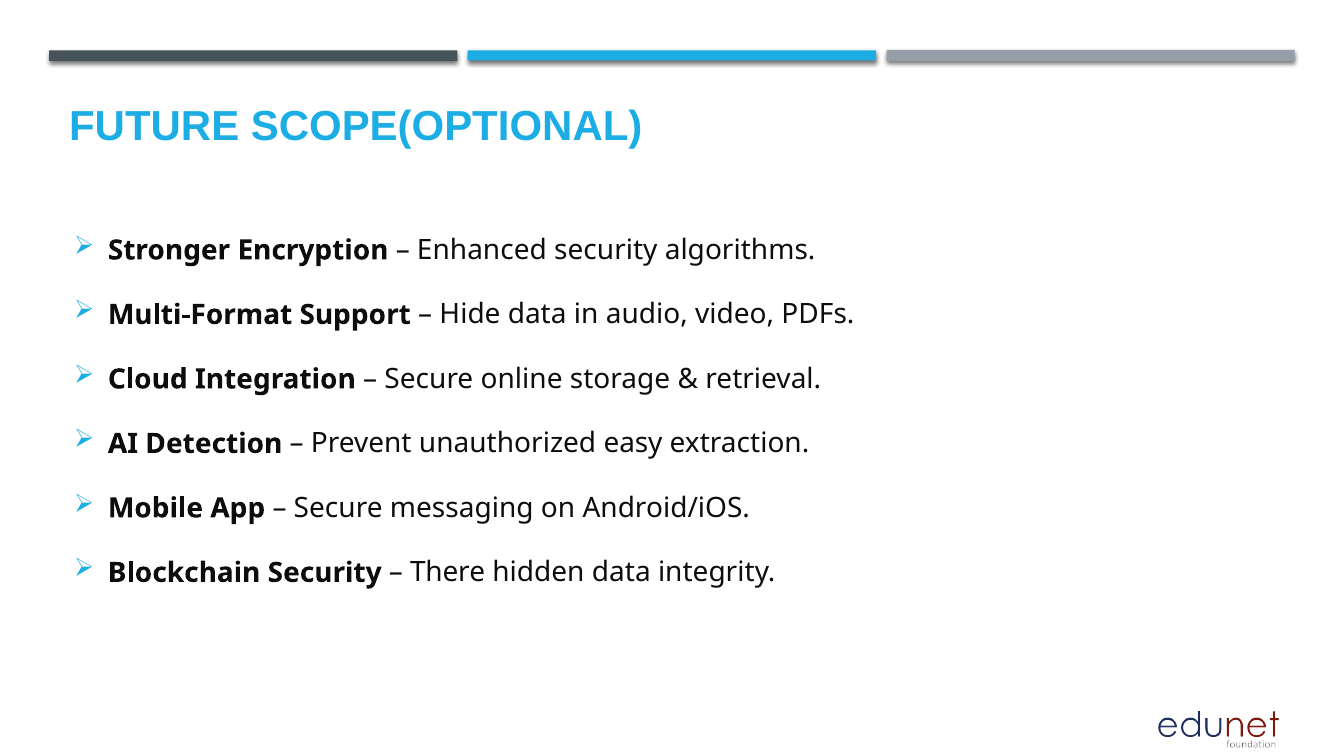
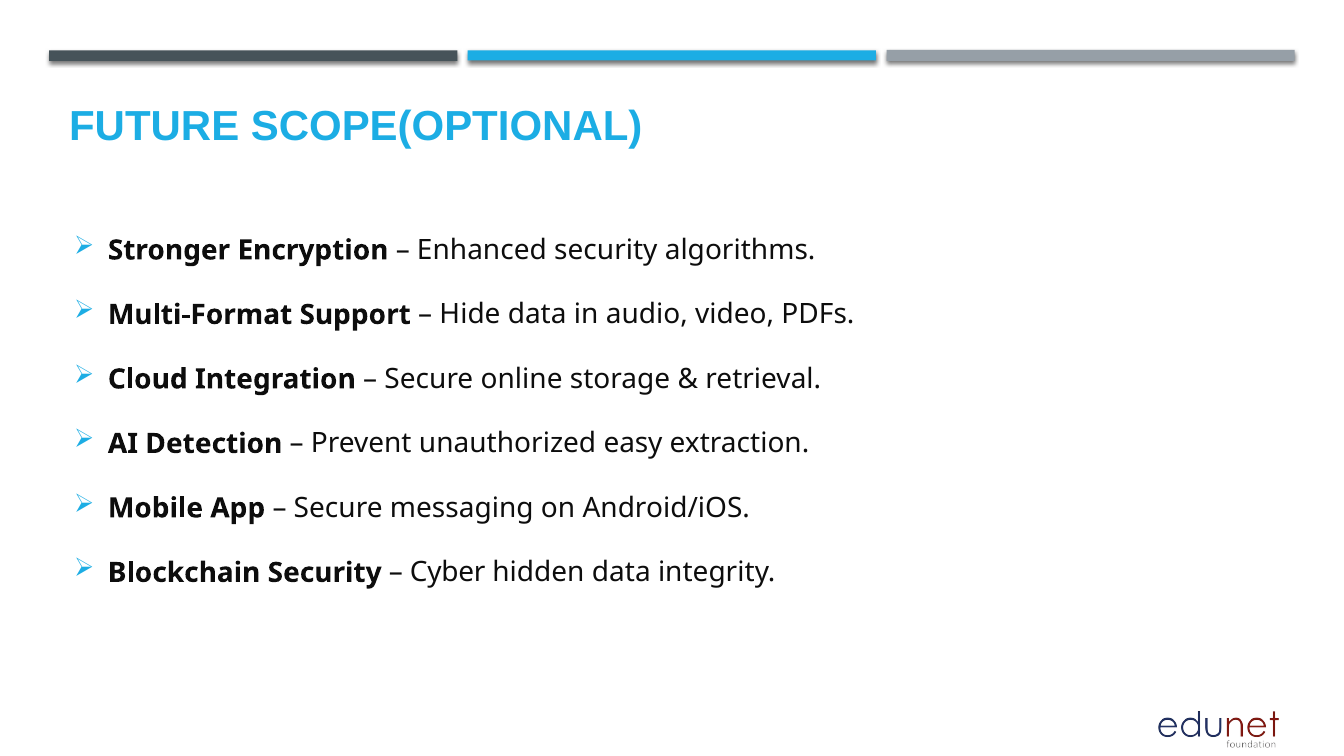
There: There -> Cyber (448, 573)
